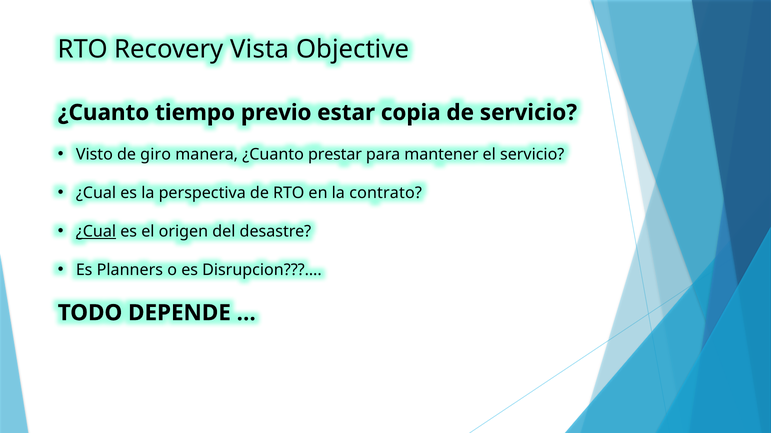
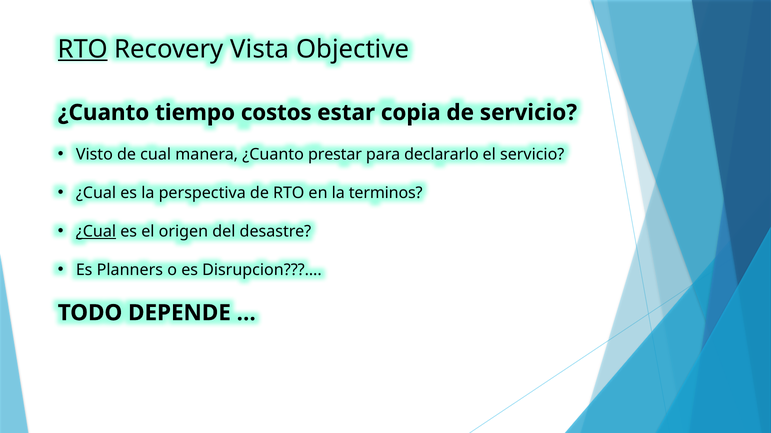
RTO underline: none -> present (83, 49)
previo: previo -> costos (276, 113)
giro: giro -> cual (156, 155)
mantener: mantener -> declararlo (441, 155)
contrato: contrato -> terminos (386, 193)
